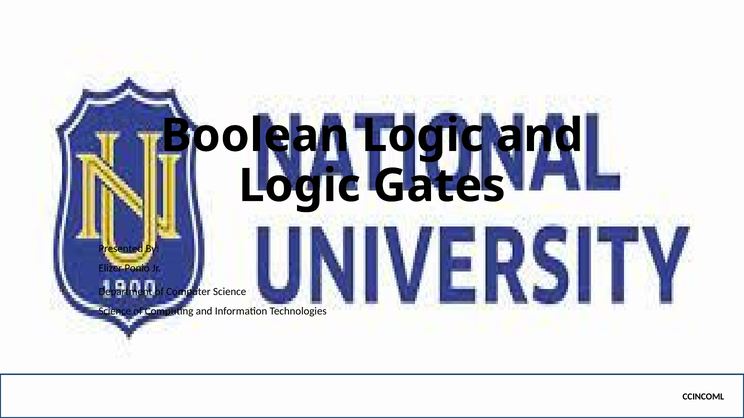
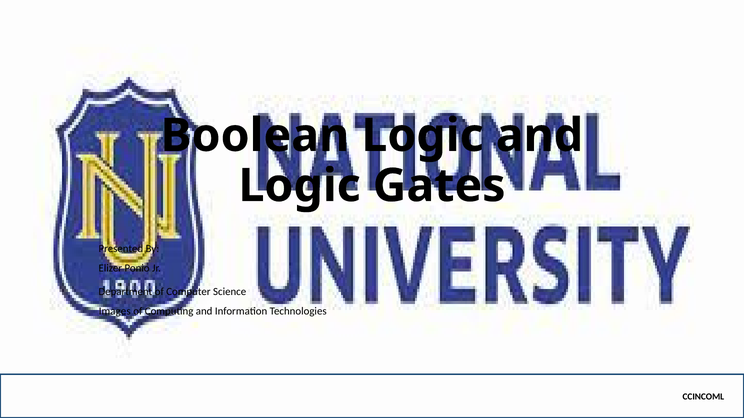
Science: Science -> Images (115, 312)
